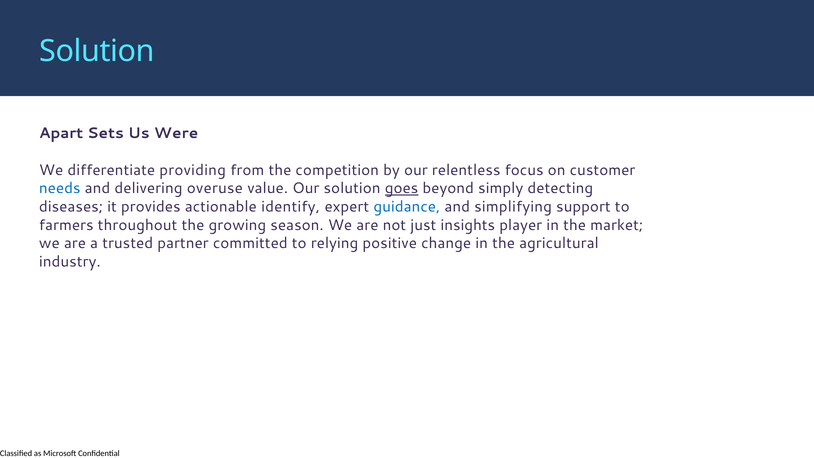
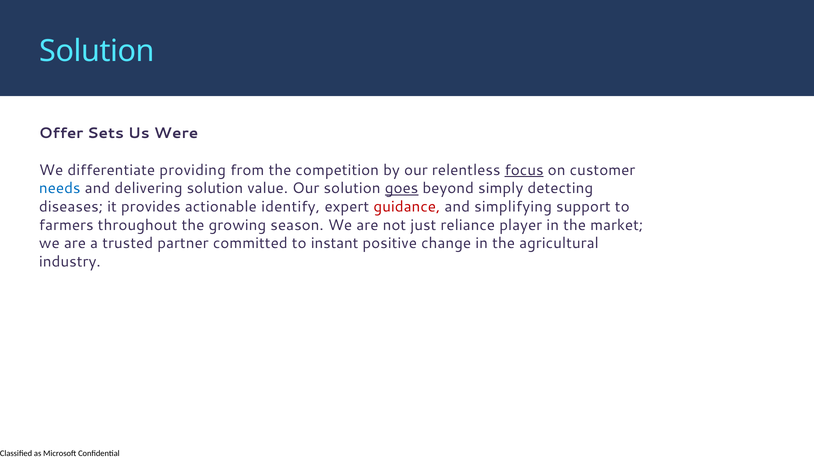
Apart: Apart -> Offer (61, 133)
focus underline: none -> present (524, 170)
delivering overuse: overuse -> solution (215, 188)
guidance colour: blue -> red (407, 207)
insights: insights -> reliance (468, 225)
relying: relying -> instant (335, 243)
